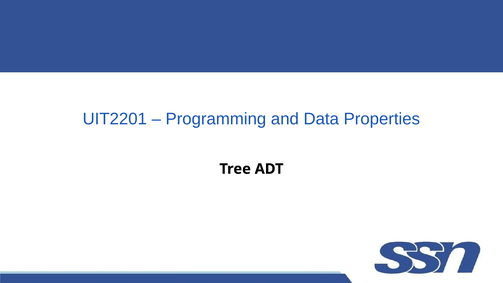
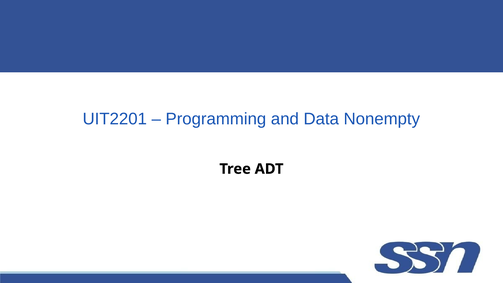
Properties: Properties -> Nonempty (382, 119)
